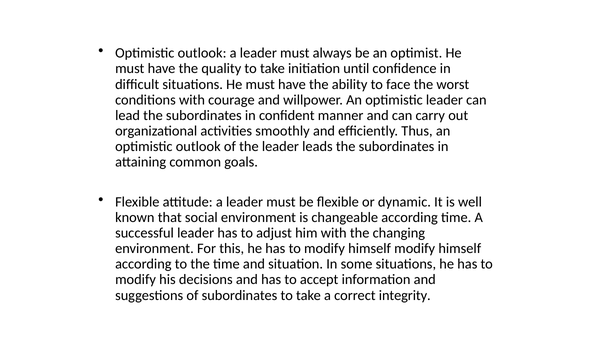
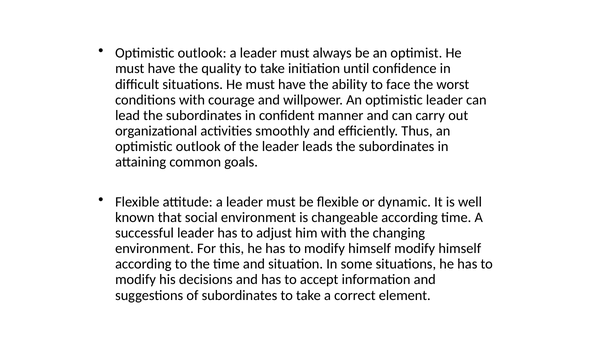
integrity: integrity -> element (405, 295)
